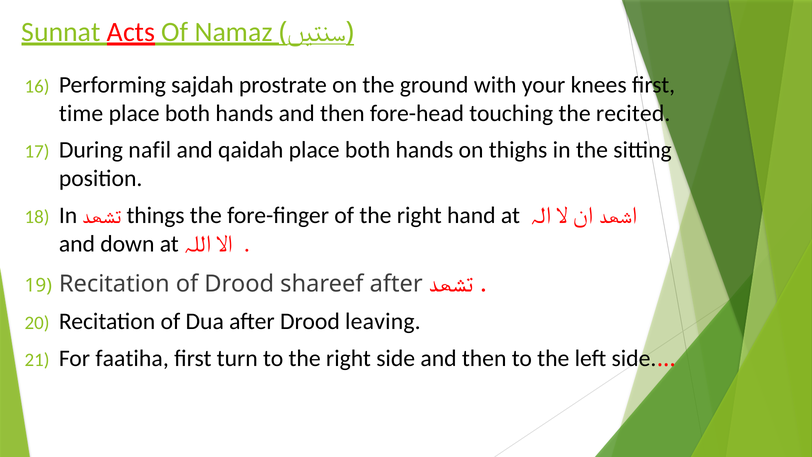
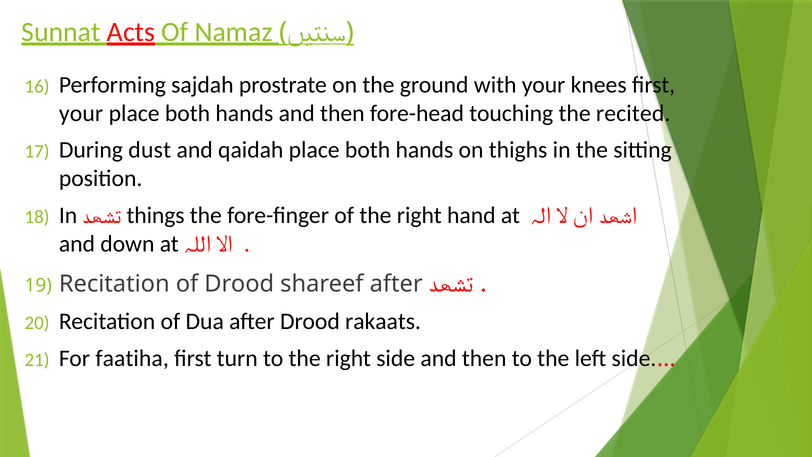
time: time -> your (81, 113)
nafil: nafil -> dust (150, 150)
leaving: leaving -> rakaats (383, 321)
